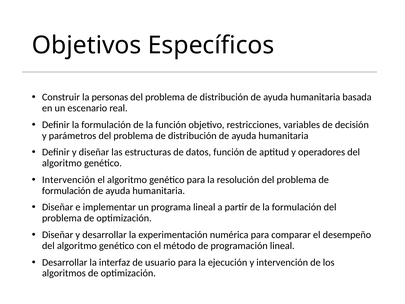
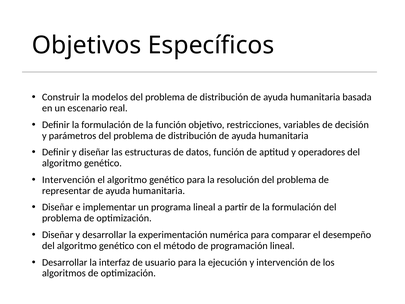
personas: personas -> modelos (110, 97)
formulación: formulación -> representar (66, 191)
